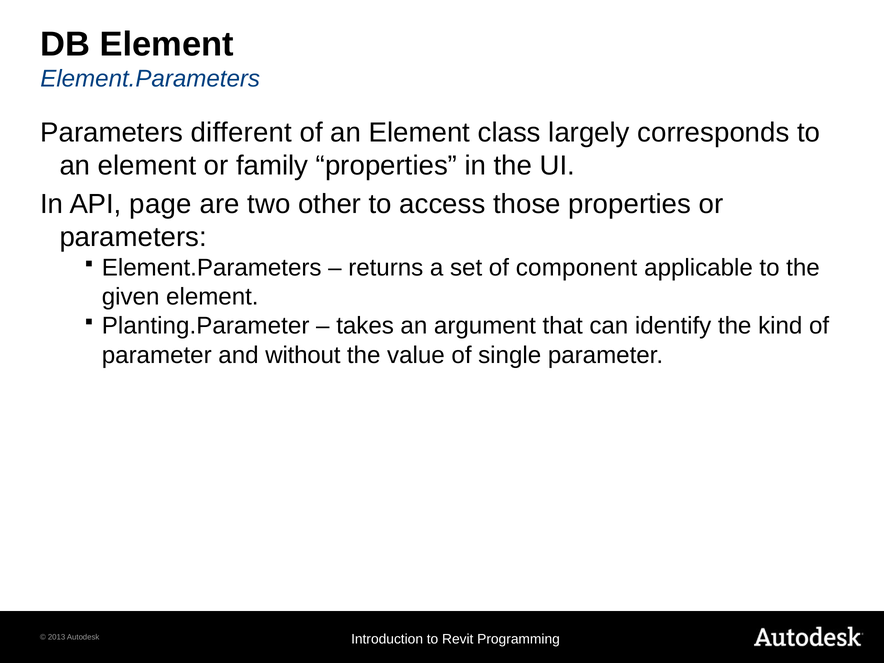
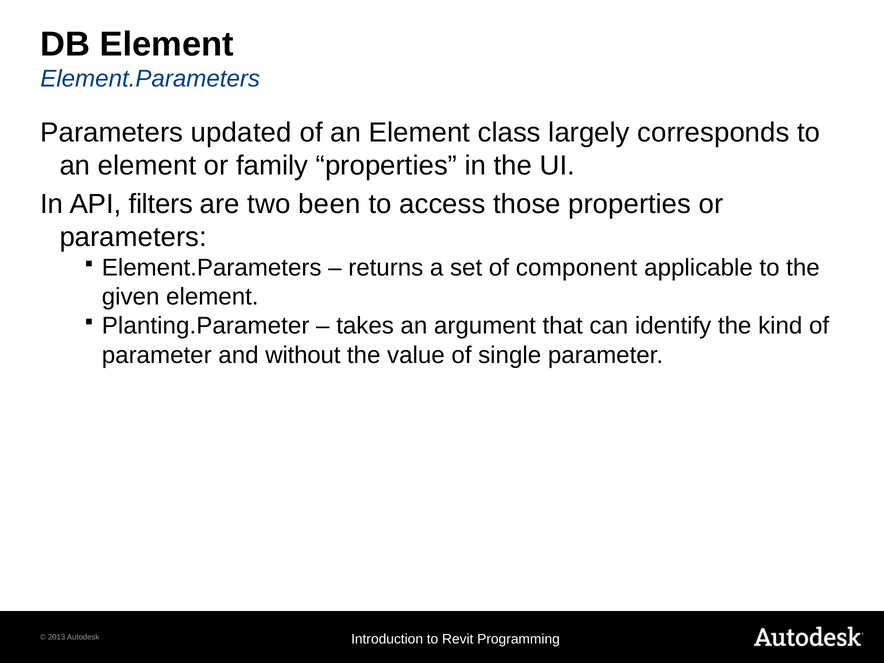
different: different -> updated (241, 133)
page: page -> filters (161, 204)
other: other -> been (329, 204)
